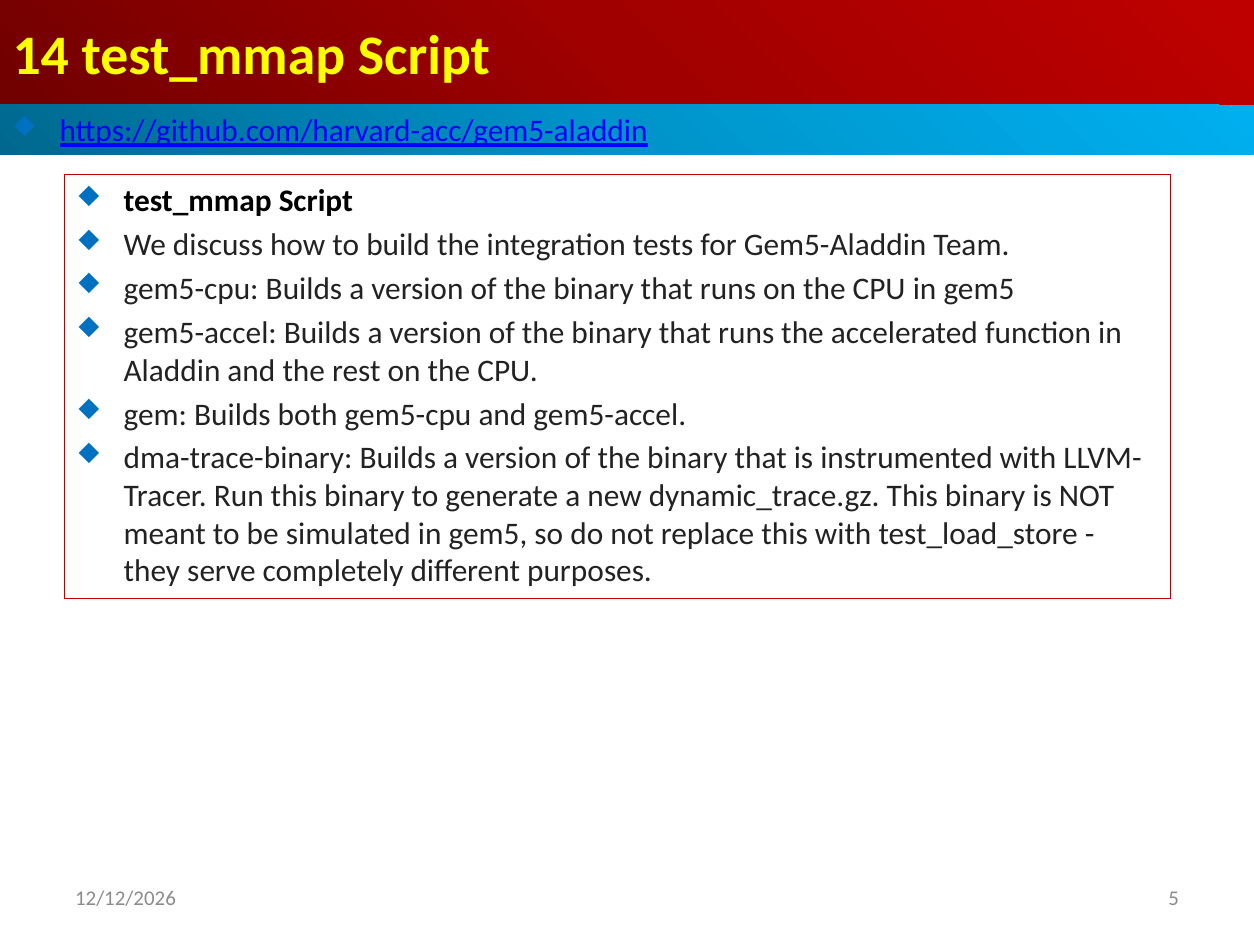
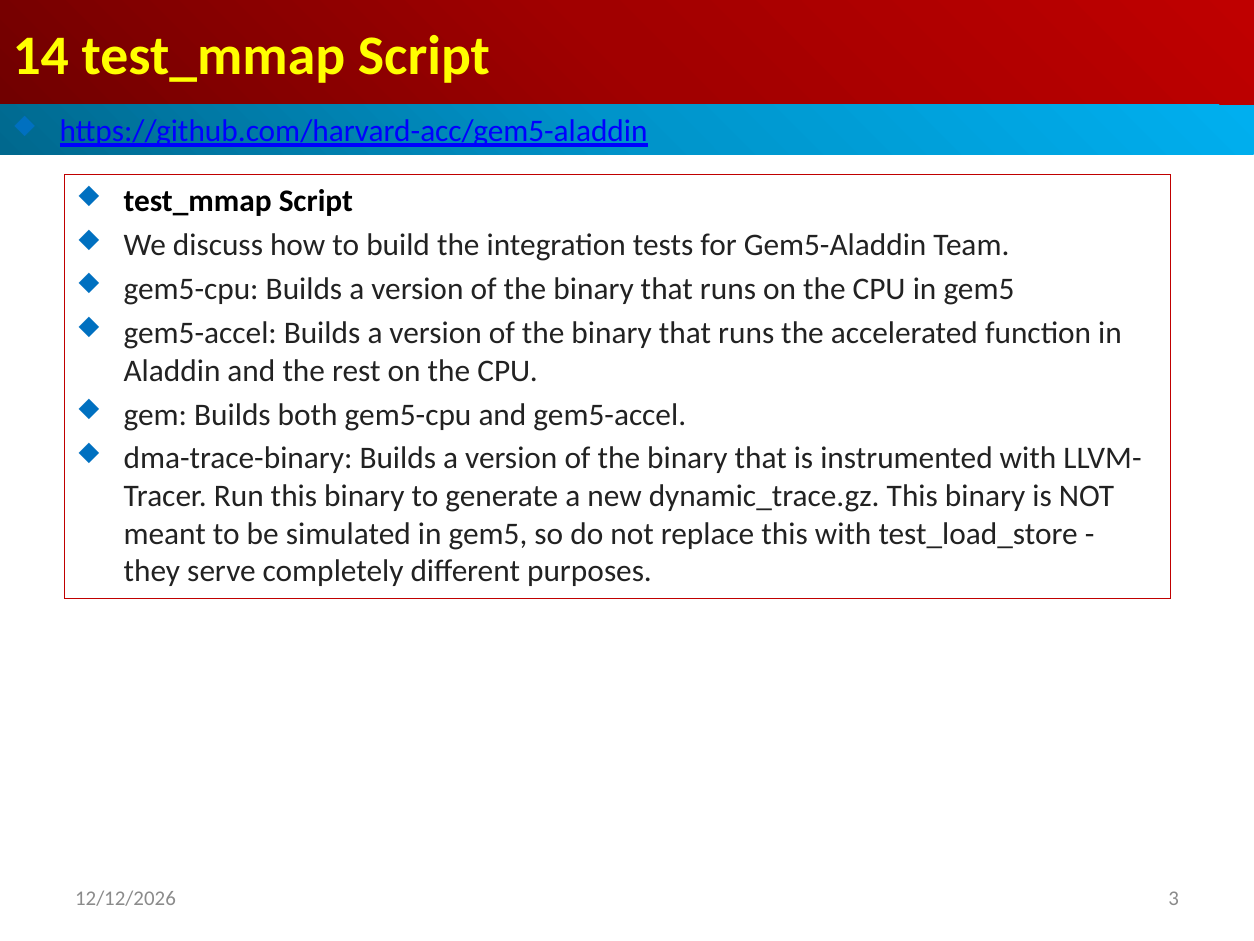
5: 5 -> 3 (1174, 898)
